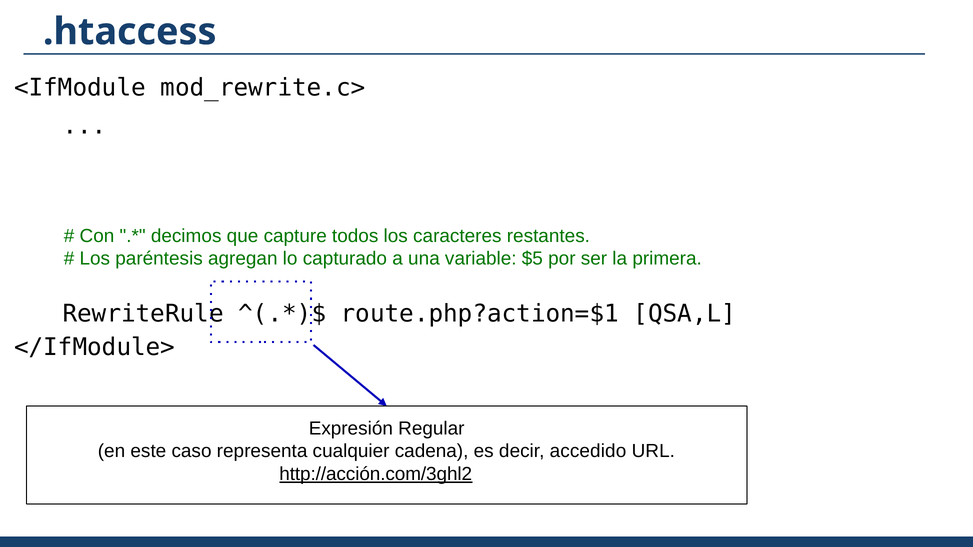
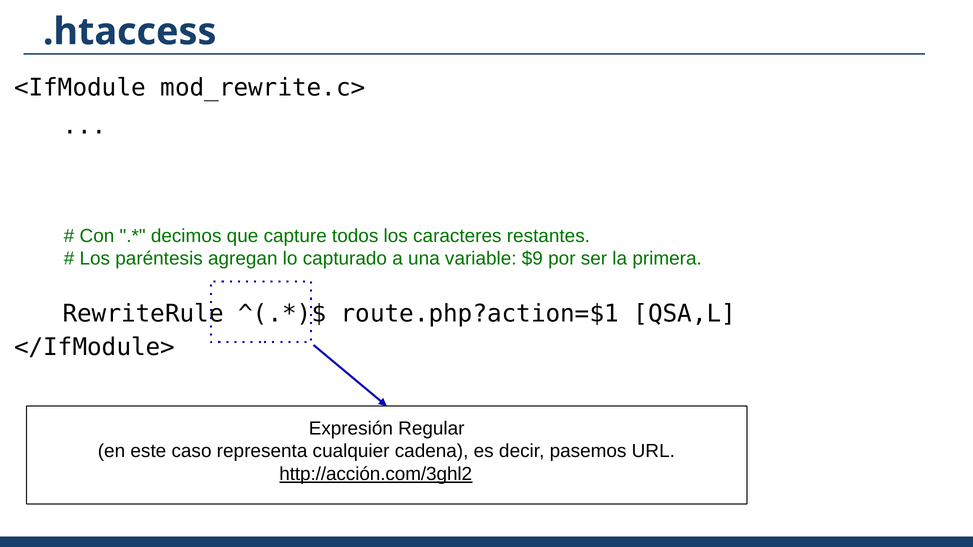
$5: $5 -> $9 (532, 259)
accedido: accedido -> pasemos (588, 451)
